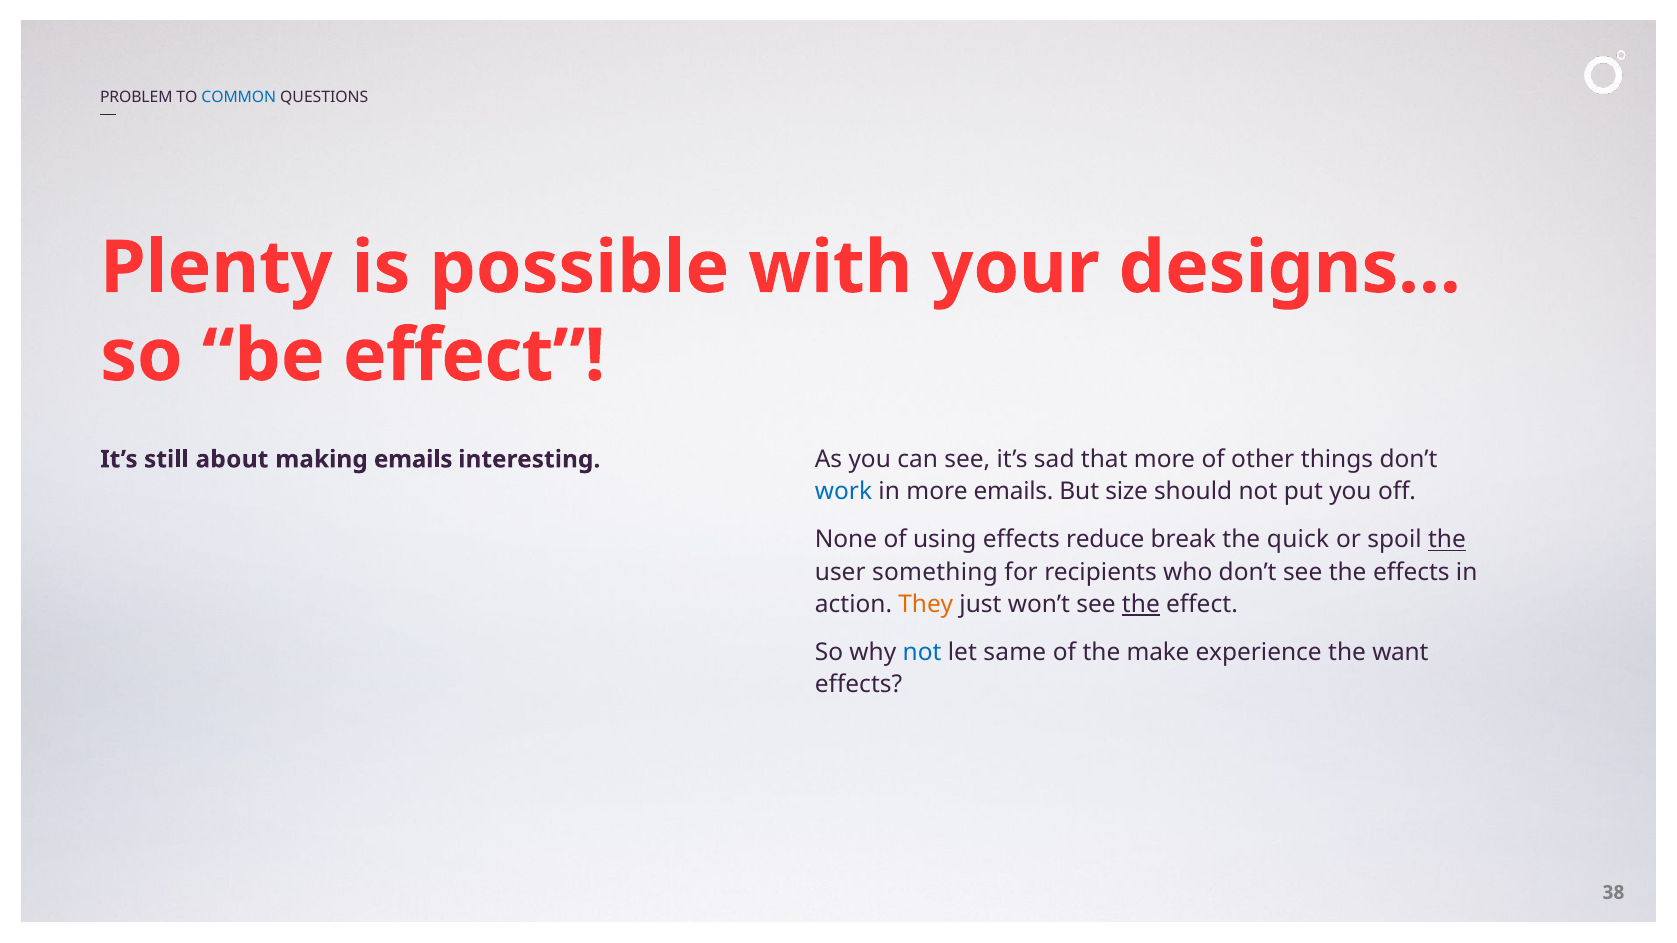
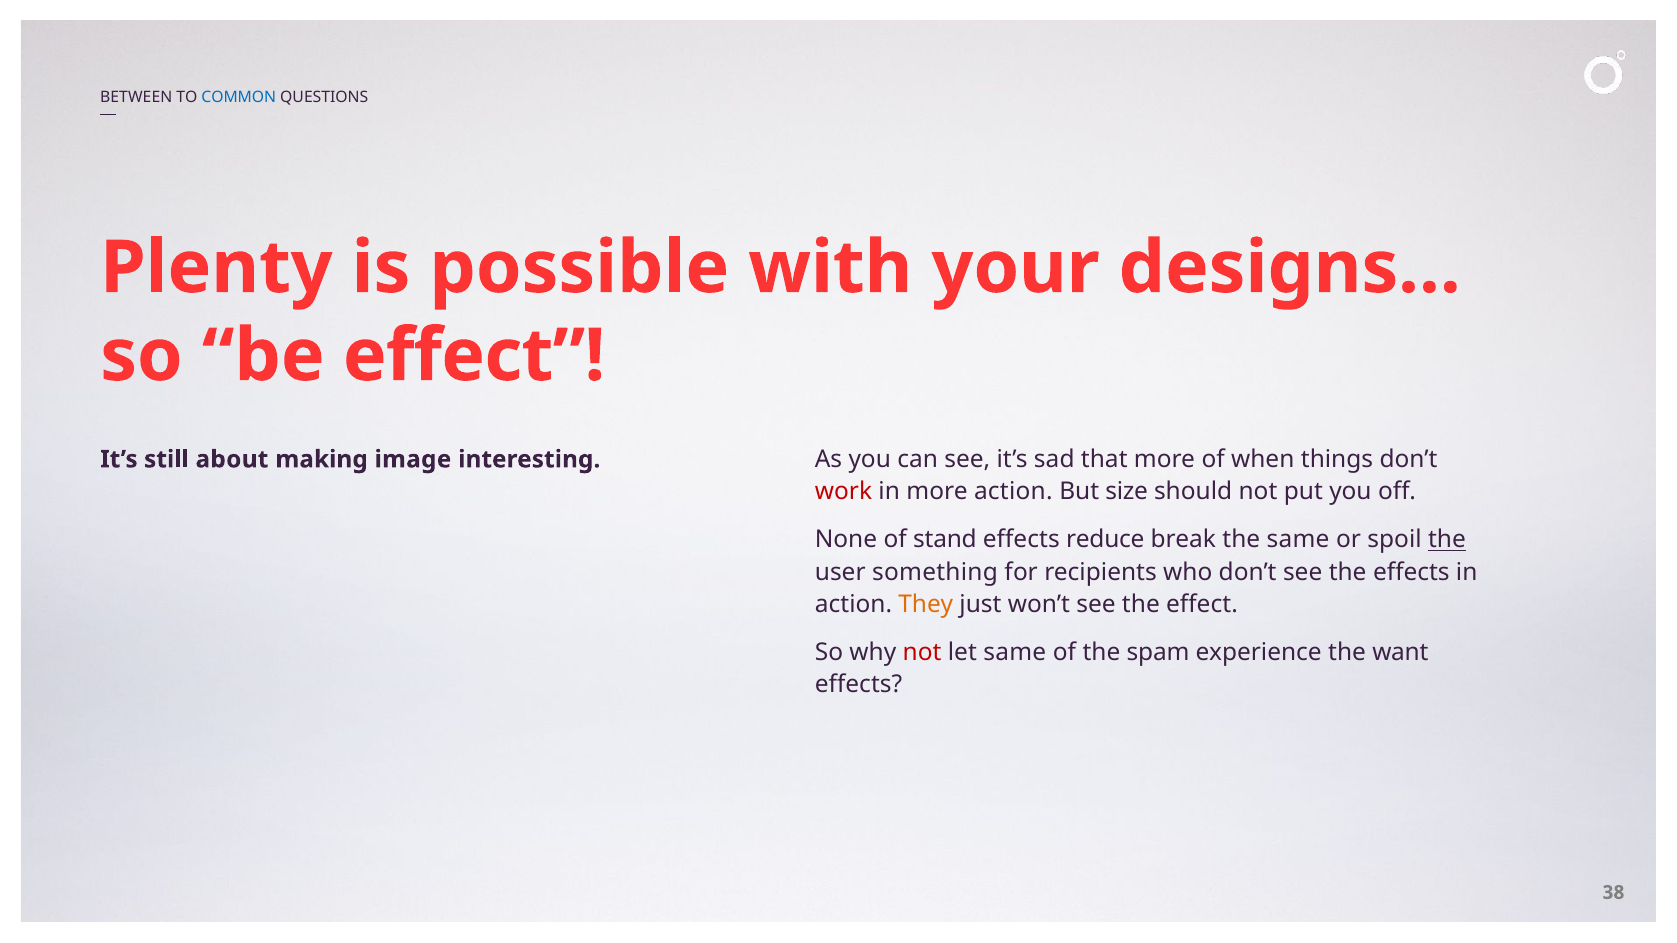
PROBLEM: PROBLEM -> BETWEEN (136, 97)
other: other -> when (1263, 460)
making emails: emails -> image (413, 460)
work colour: blue -> red (844, 492)
more emails: emails -> action (1013, 492)
using: using -> stand (945, 540)
the quick: quick -> same (1298, 540)
the underline: present -> none (1141, 605)
not colour: blue -> red (922, 653)
make: make -> spam (1158, 653)
